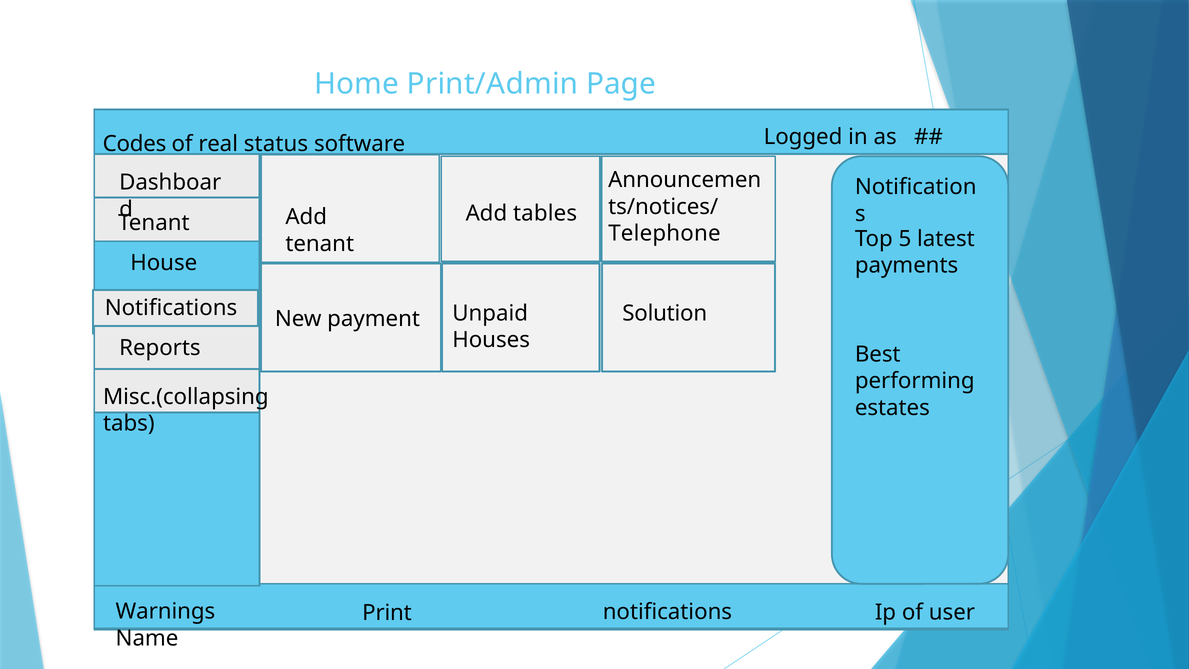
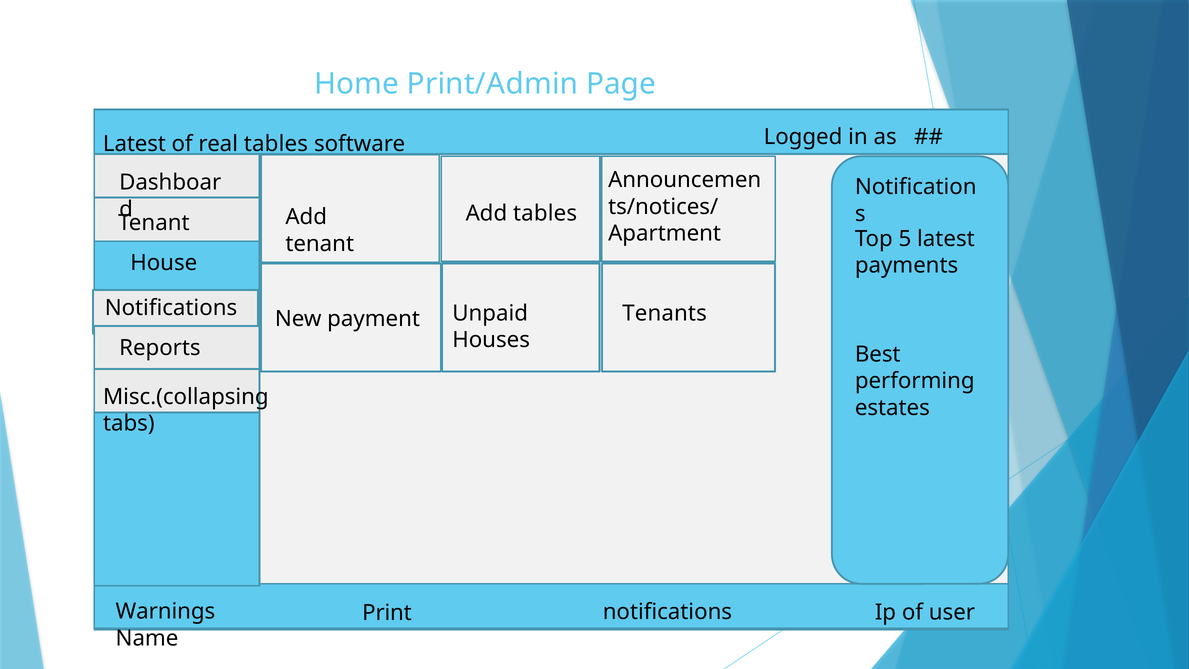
Codes: Codes -> Latest (134, 144)
real status: status -> tables (276, 144)
Telephone: Telephone -> Apartment (665, 233)
Solution: Solution -> Tenants (665, 313)
